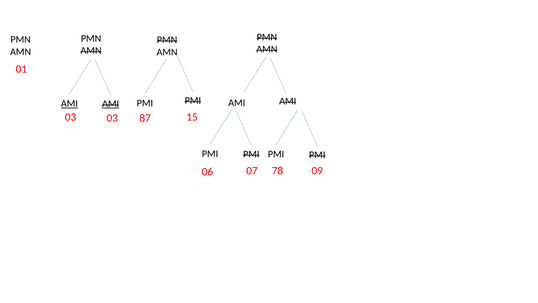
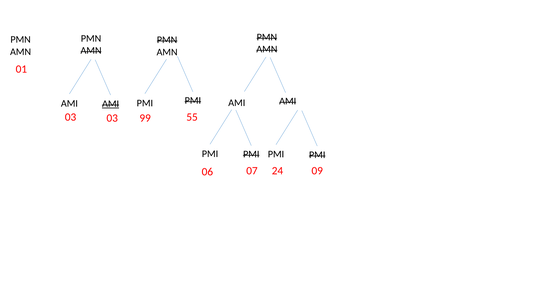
AMI underline: present -> none (69, 103)
15: 15 -> 55 (192, 117)
87: 87 -> 99 (145, 118)
78: 78 -> 24 (277, 171)
